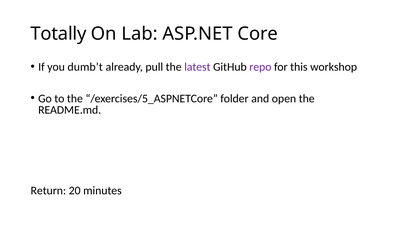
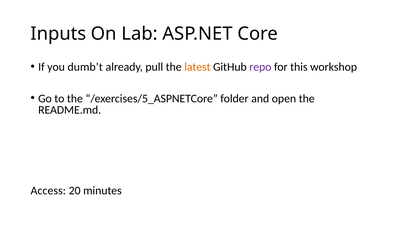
Totally: Totally -> Inputs (58, 34)
latest colour: purple -> orange (197, 67)
Return: Return -> Access (48, 191)
